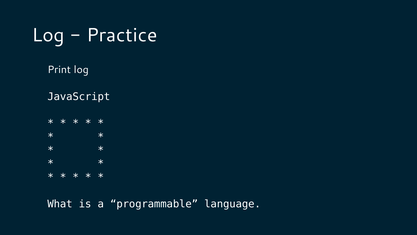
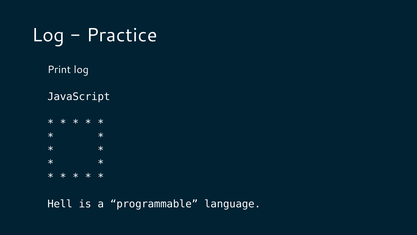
What: What -> Hell (60, 204)
